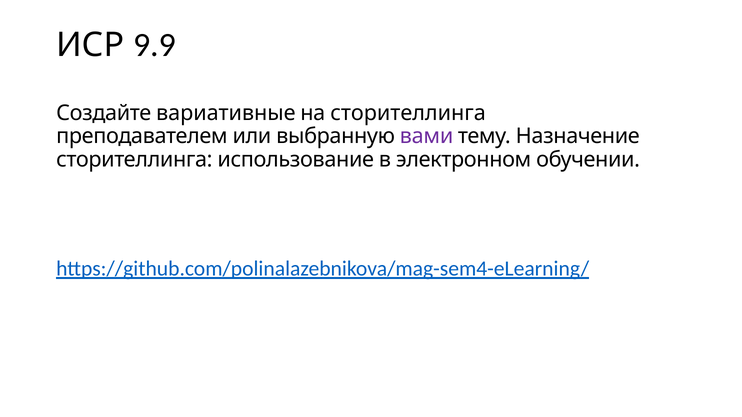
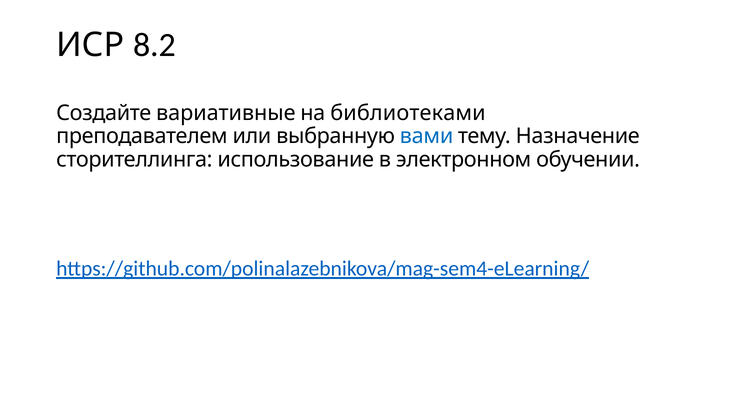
9.9: 9.9 -> 8.2 (154, 45)
на сторителлинга: сторителлинга -> библиотеками (408, 113)
вами colour: purple -> blue (426, 136)
